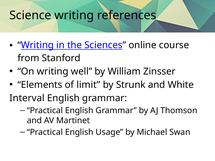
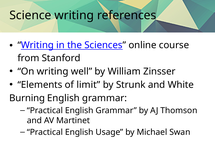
Interval: Interval -> Burning (27, 98)
